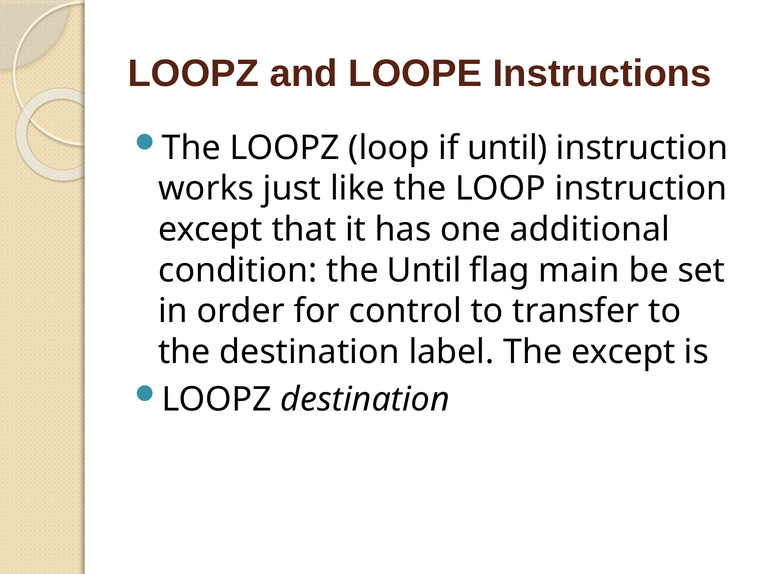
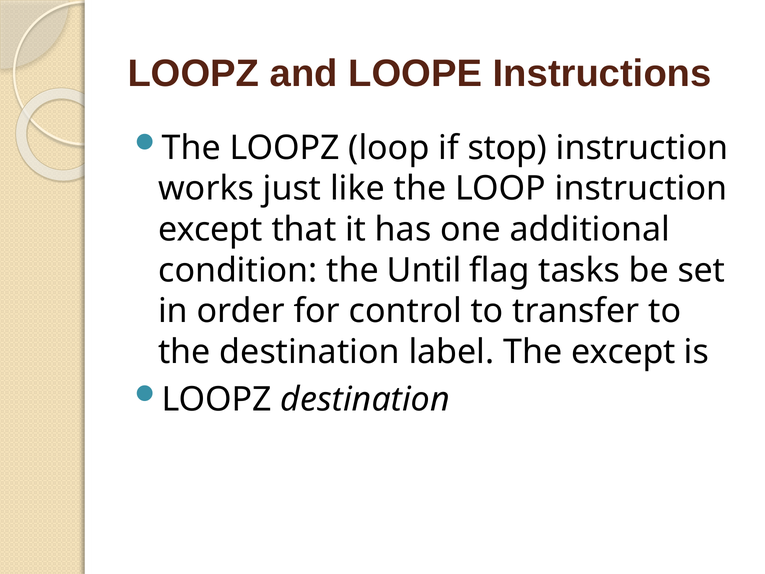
if until: until -> stop (507, 148)
main: main -> tasks (579, 270)
